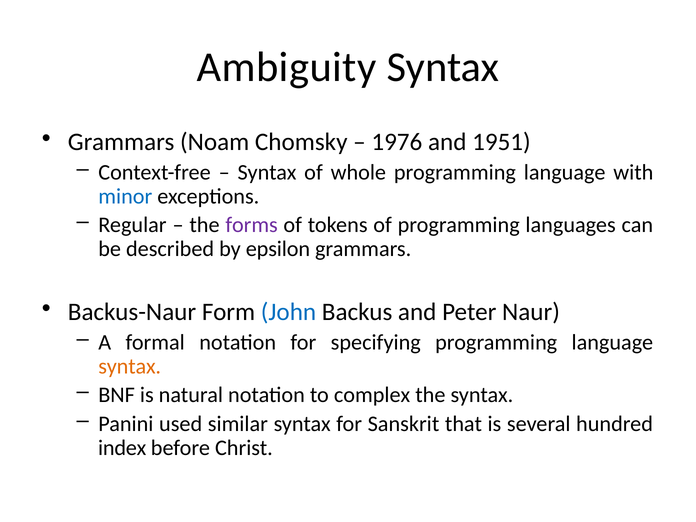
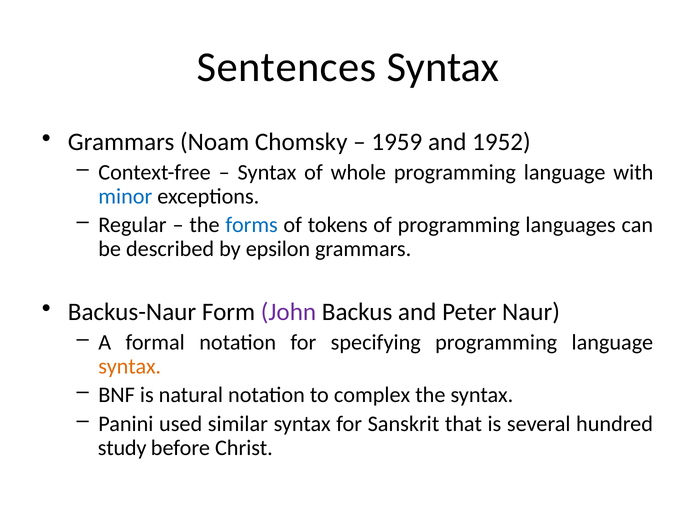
Ambiguity: Ambiguity -> Sentences (287, 67)
1976: 1976 -> 1959 (397, 142)
1951: 1951 -> 1952 (501, 142)
forms colour: purple -> blue (252, 225)
John colour: blue -> purple (289, 312)
index: index -> study (122, 448)
